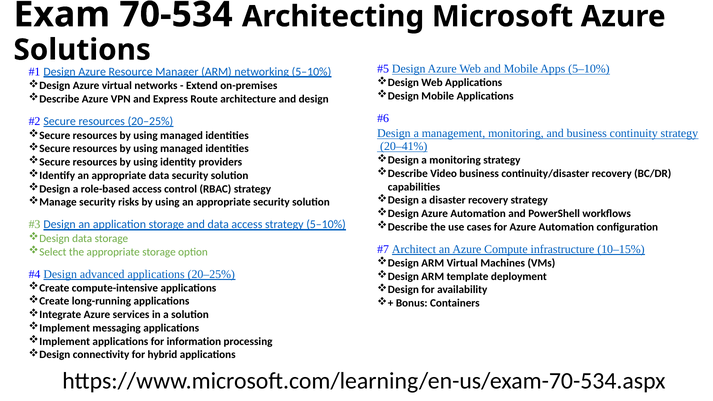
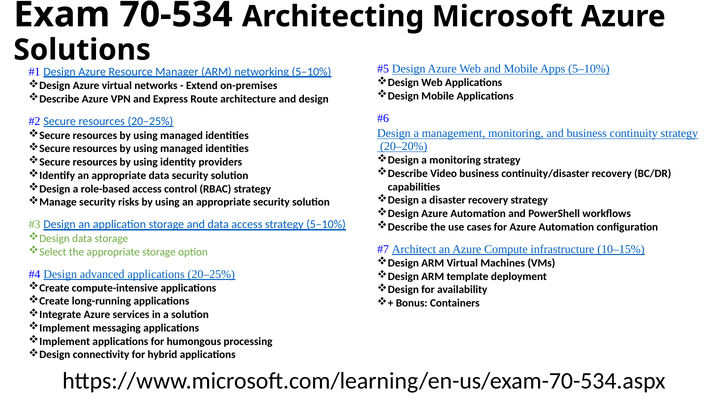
20–41%: 20–41% -> 20–20% (404, 146)
information: information -> humongous (194, 341)
